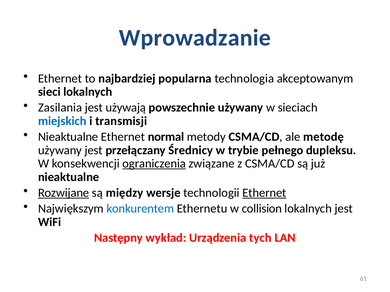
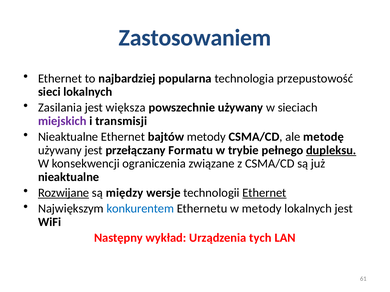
Wprowadzanie: Wprowadzanie -> Zastosowaniem (195, 38)
akceptowanym: akceptowanym -> przepustowość (315, 79)
używają: używają -> większa (126, 108)
miejskich colour: blue -> purple (62, 121)
normal: normal -> bajtów (166, 137)
Średnicy: Średnicy -> Formatu (191, 150)
dupleksu underline: none -> present (331, 150)
ograniczenia underline: present -> none (154, 164)
w collision: collision -> metody (262, 209)
